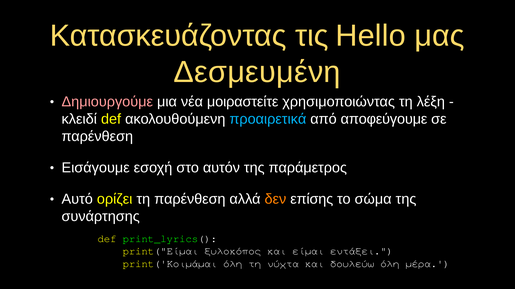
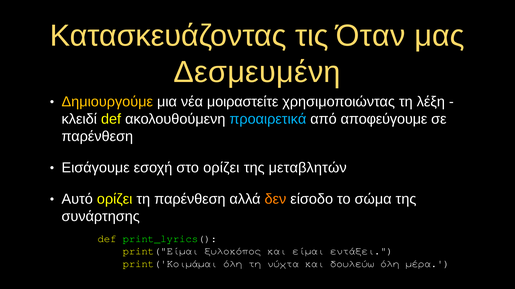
Hello: Hello -> Όταν (371, 36)
Δημιουργούμε colour: pink -> yellow (107, 102)
στο αυτόν: αυτόν -> ορίζει (221, 168)
παράμετρος: παράμετρος -> μεταβλητών (308, 168)
επίσης: επίσης -> είσοδο (312, 200)
